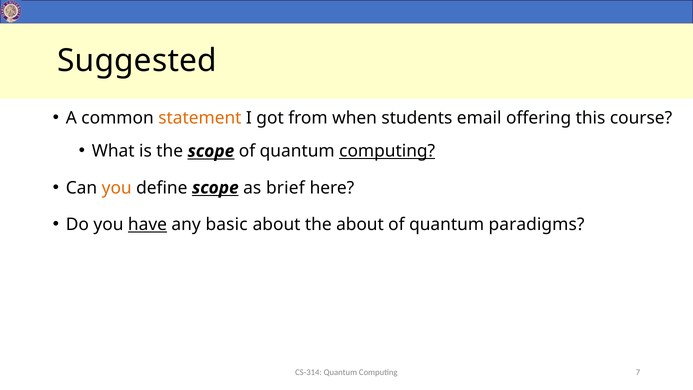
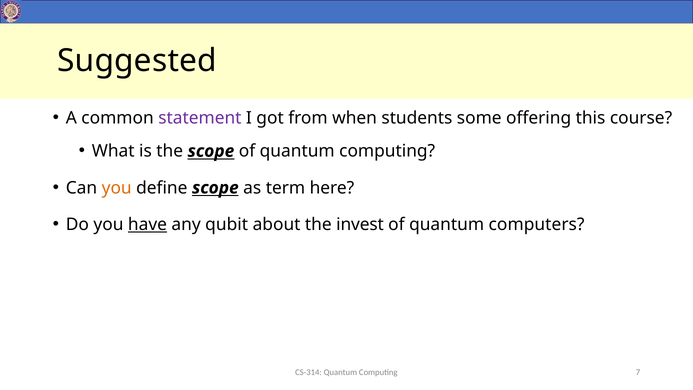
statement colour: orange -> purple (200, 118)
email: email -> some (479, 118)
computing underline: present -> none (387, 151)
brief: brief -> term (285, 188)
basic: basic -> qubit (227, 224)
the about: about -> invest (360, 224)
paradigms: paradigms -> computers (537, 224)
